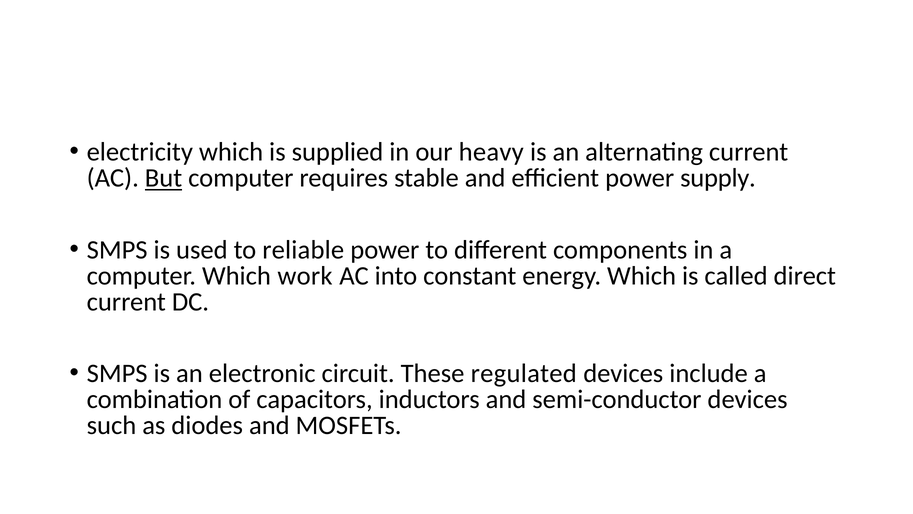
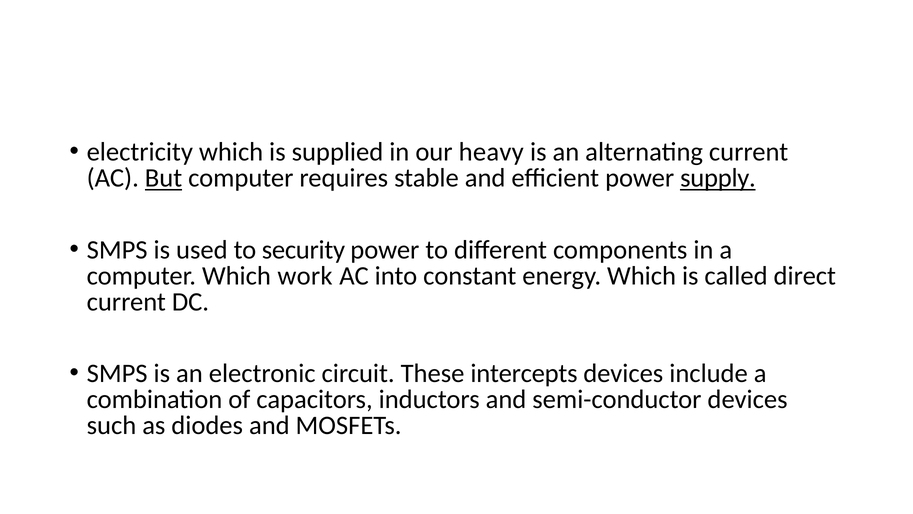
supply underline: none -> present (718, 178)
reliable: reliable -> security (303, 250)
regulated: regulated -> intercepts (524, 373)
